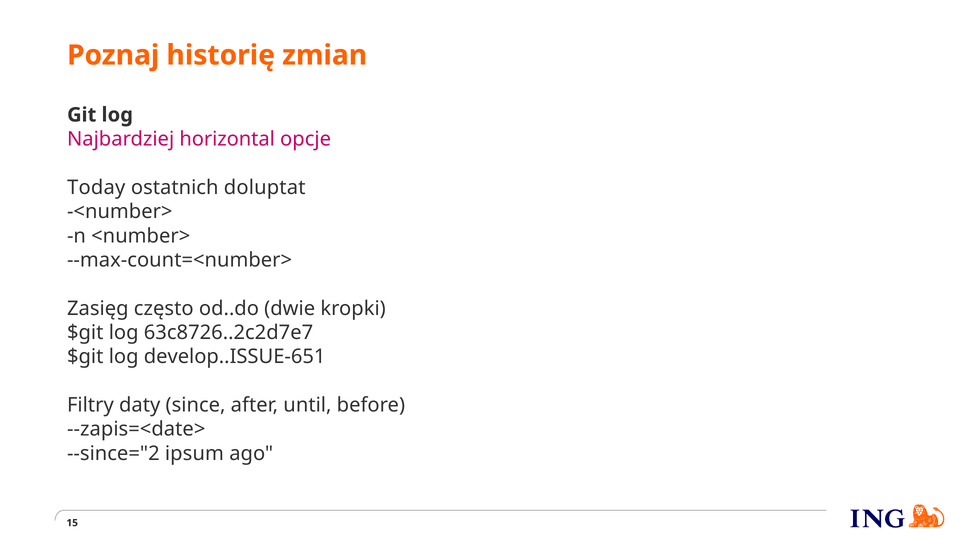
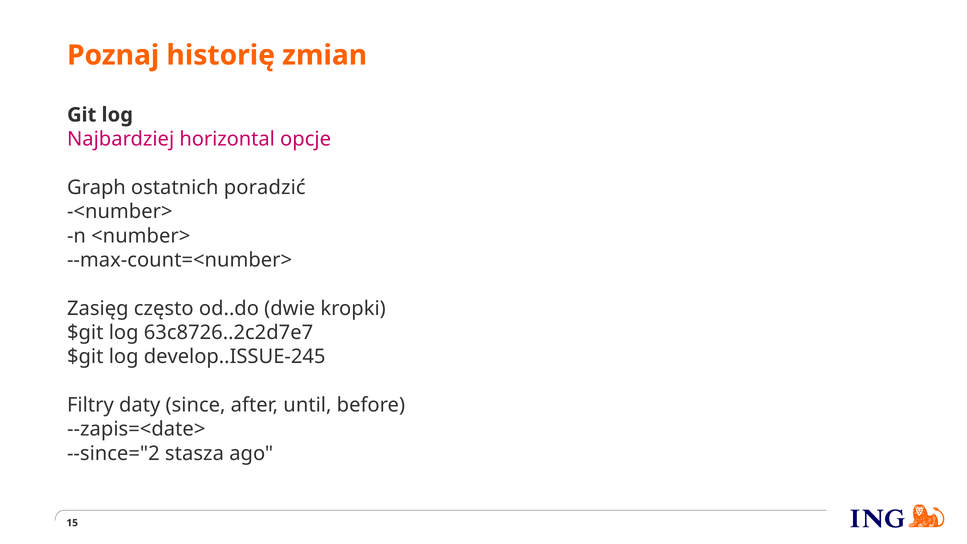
Today: Today -> Graph (96, 187)
doluptat: doluptat -> poradzić (265, 187)
develop..ISSUE-651: develop..ISSUE-651 -> develop..ISSUE-245 (235, 357)
ipsum: ipsum -> stasza (194, 453)
